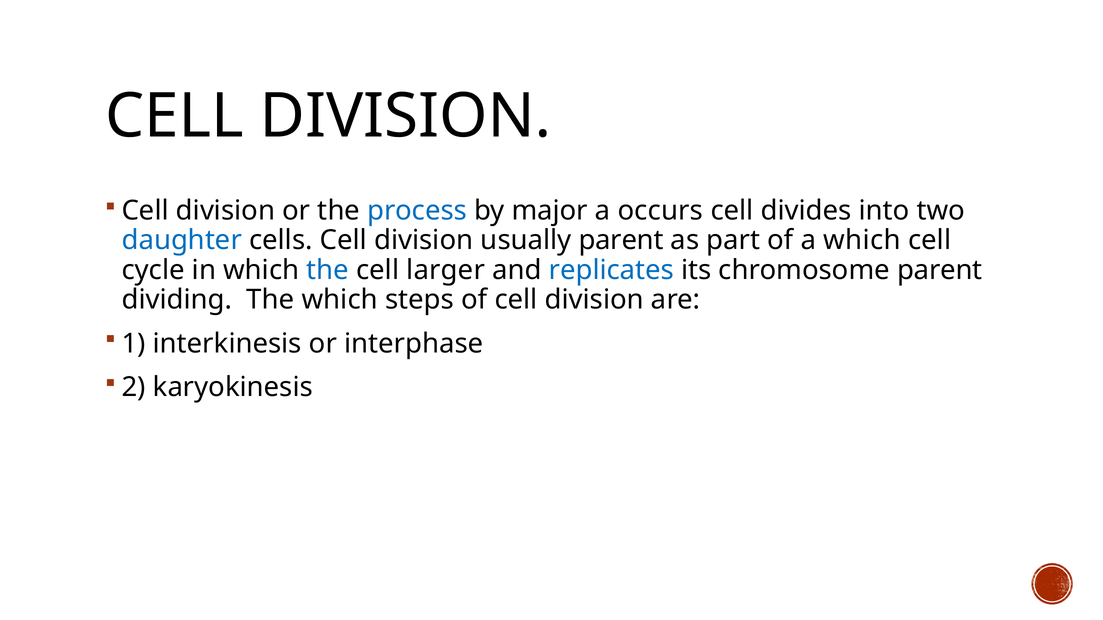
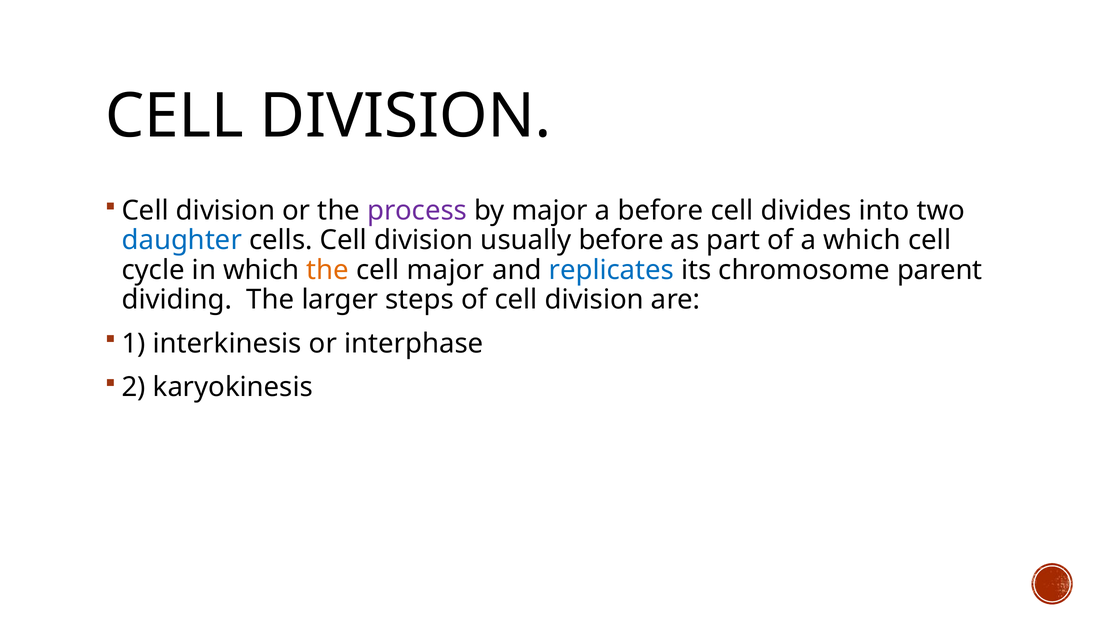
process colour: blue -> purple (417, 211)
a occurs: occurs -> before (660, 211)
usually parent: parent -> before (621, 241)
the colour: blue -> orange (328, 270)
cell larger: larger -> major (446, 270)
The which: which -> larger (340, 300)
